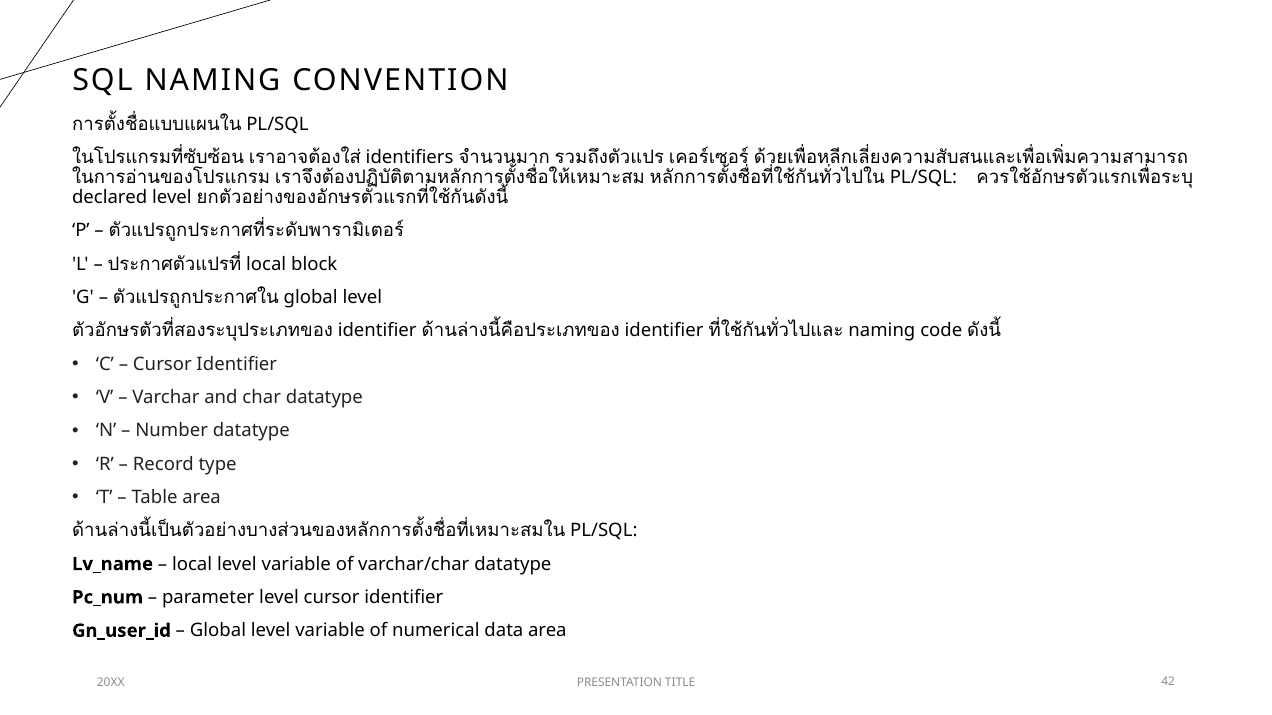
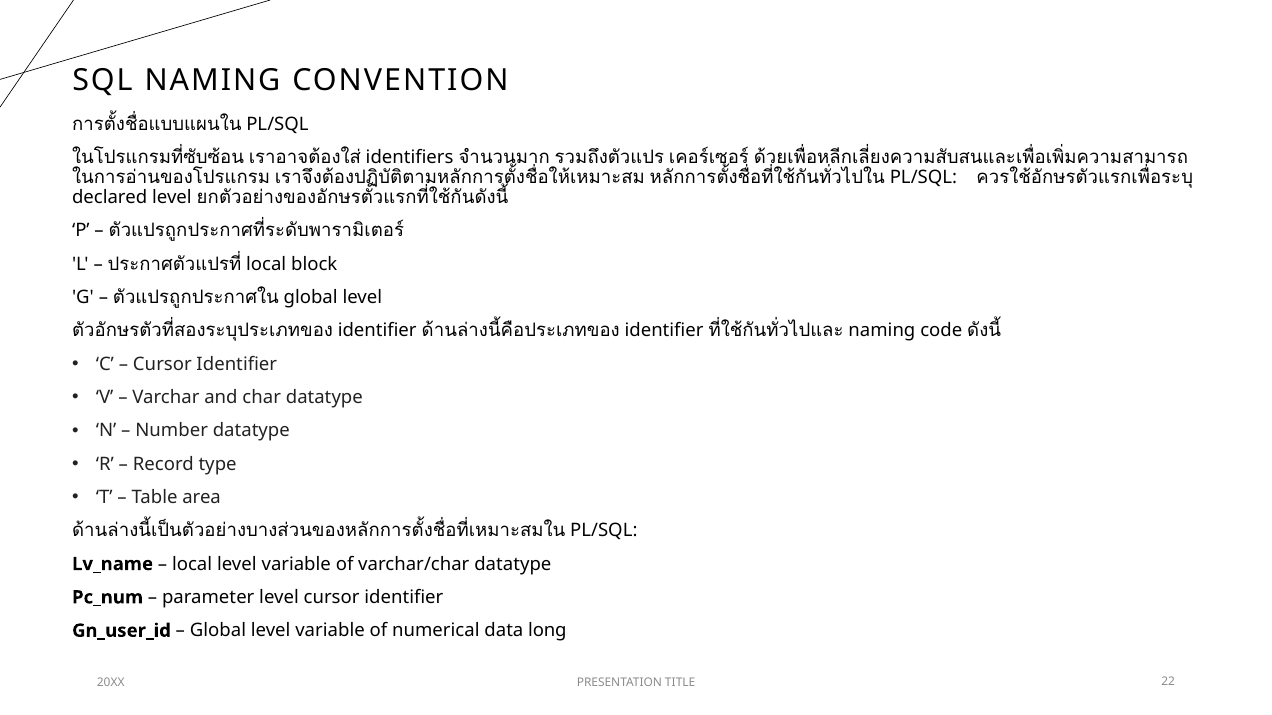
data area: area -> long (547, 631)
42: 42 -> 22 (1168, 682)
